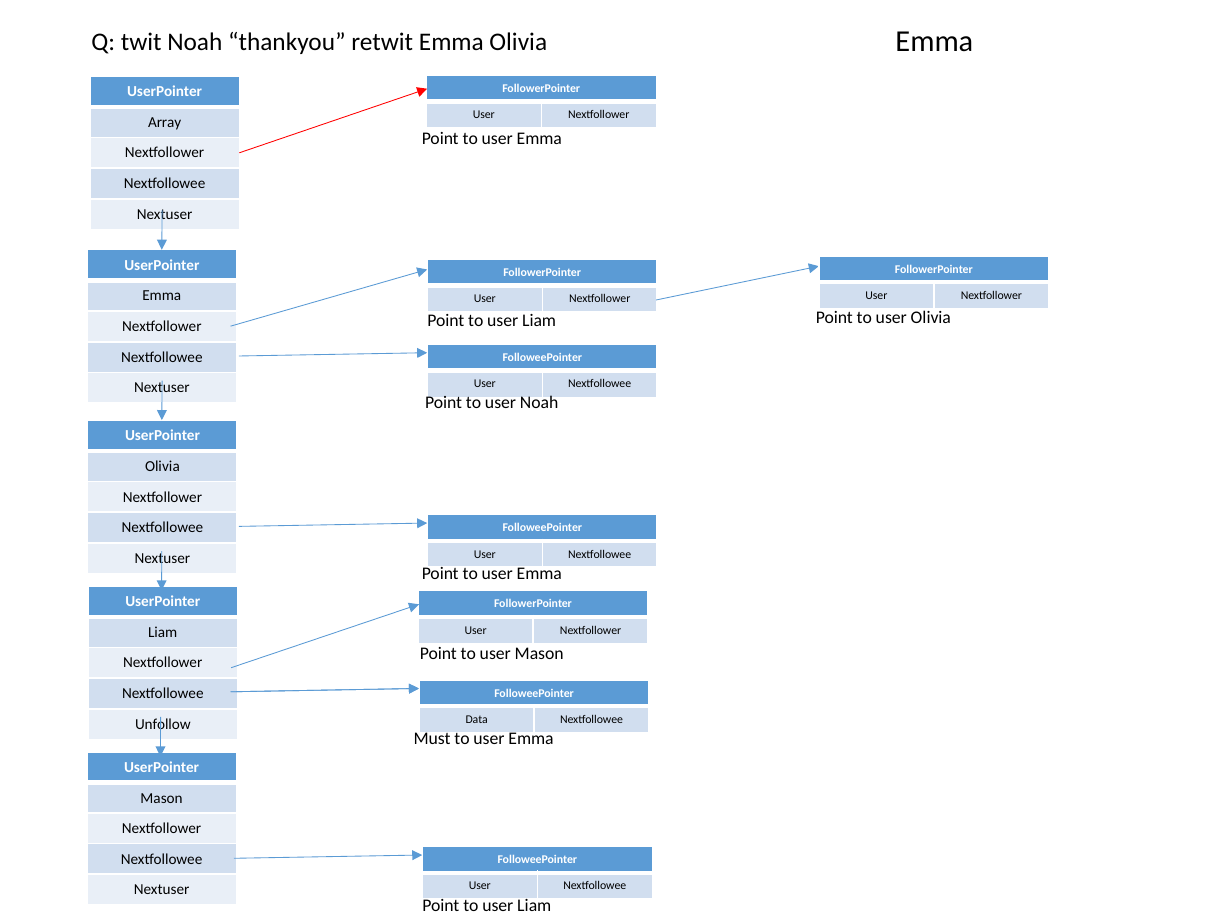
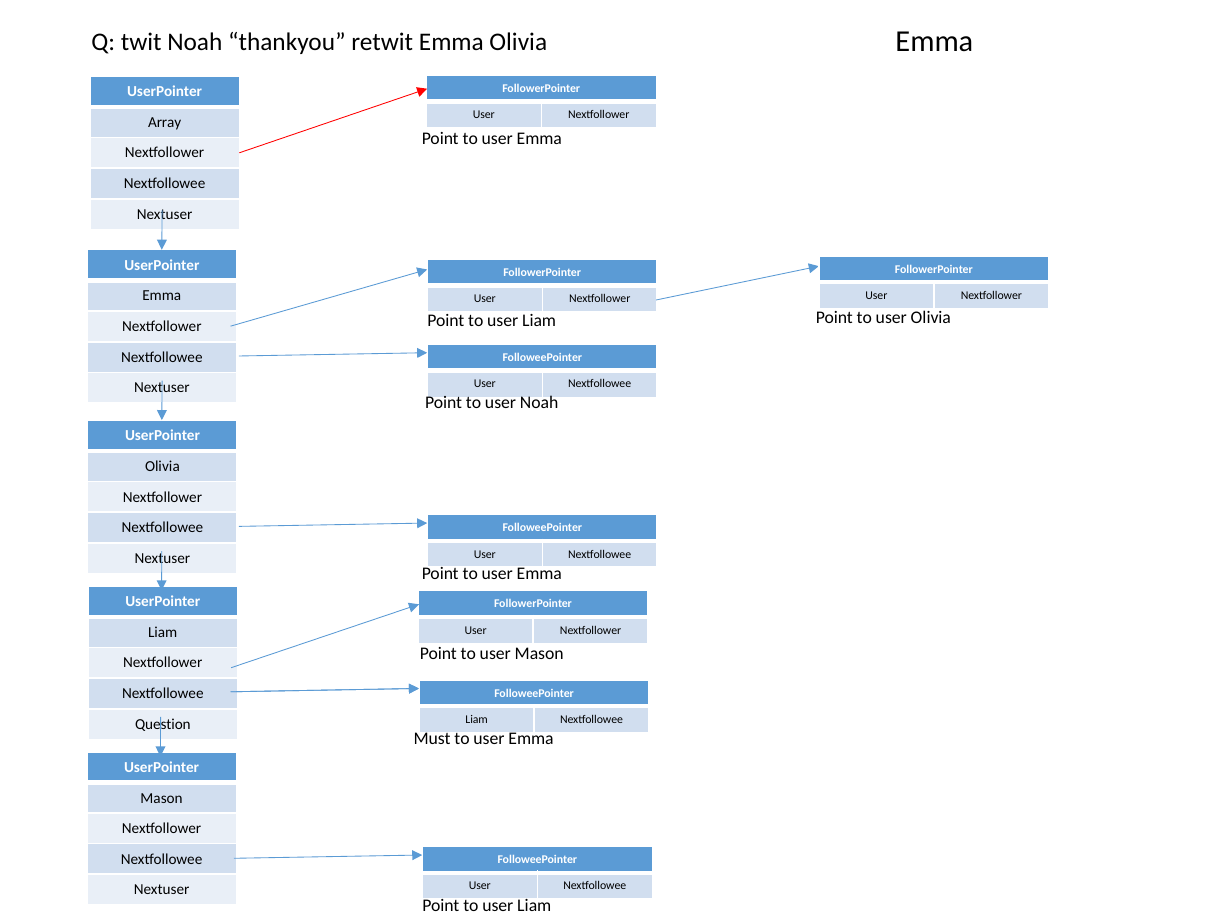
Data: Data -> Liam (477, 720)
Unfollow: Unfollow -> Question (163, 724)
